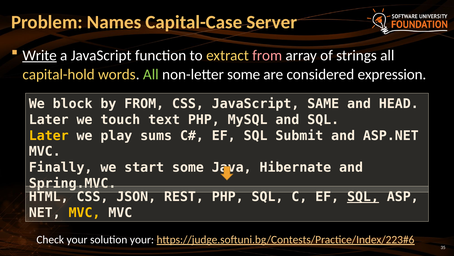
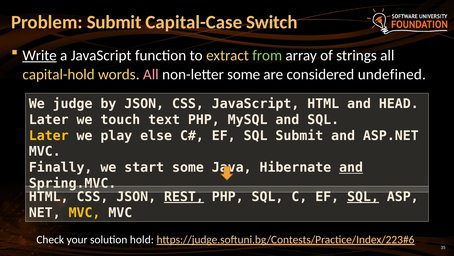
Problem Names: Names -> Submit (114, 22)
Server: Server -> Switch (272, 22)
from colour: pink -> light green (267, 55)
All colour: light green -> pink (151, 74)
expression: expression -> undefined (392, 74)
block: block -> judge (73, 104)
by FROM: FROM -> JSON (144, 104)
JavaScript SAME: SAME -> HTML (323, 104)
sums: sums -> else (156, 135)
and underline: none -> present (351, 167)
REST underline: none -> present (184, 196)
solution your: your -> hold (142, 239)
